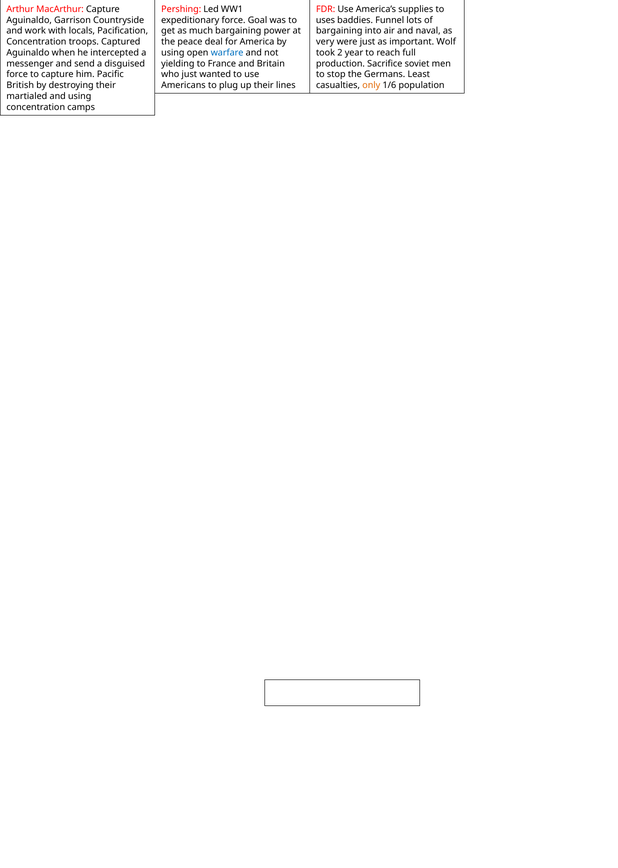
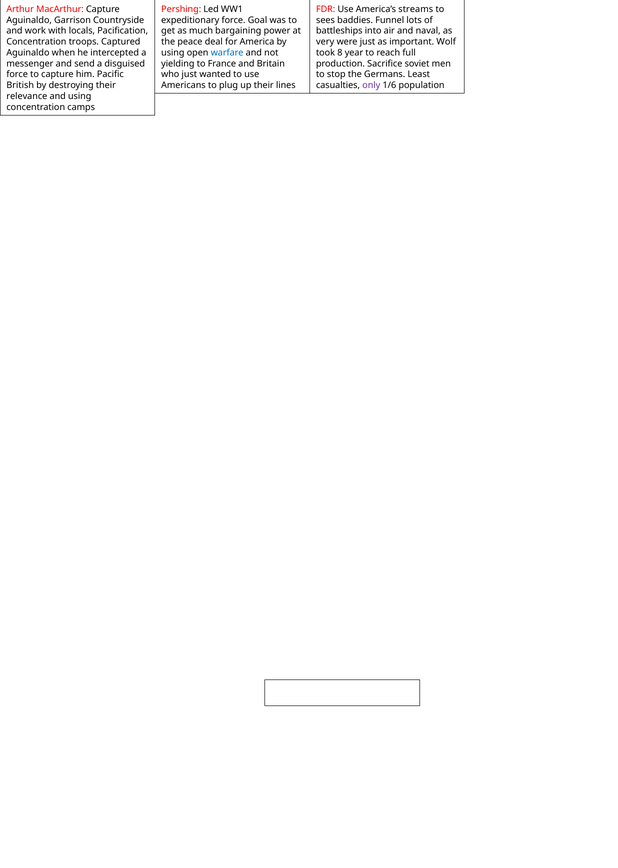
supplies: supplies -> streams (416, 9)
uses: uses -> sees (325, 20)
bargaining: bargaining -> battleships (339, 31)
2: 2 -> 8 (340, 53)
only colour: orange -> purple (371, 85)
martialed: martialed -> relevance (27, 96)
